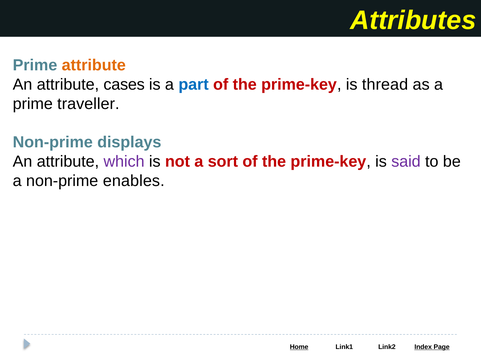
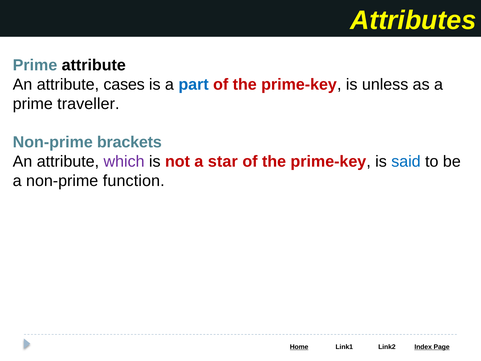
attribute colour: orange -> black (94, 65)
thread: thread -> unless (385, 84)
displays: displays -> brackets (129, 142)
sort: sort -> star (223, 161)
said colour: purple -> blue (406, 161)
enables: enables -> function (134, 181)
